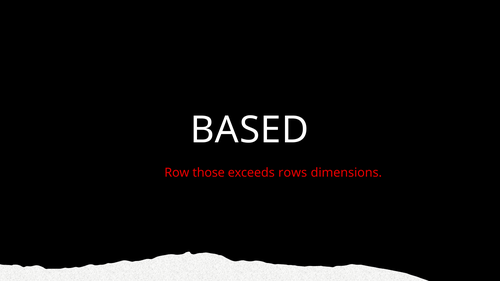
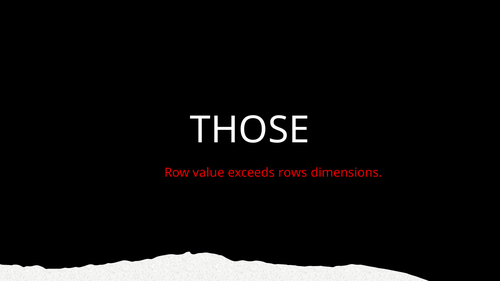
BASED: BASED -> THOSE (250, 130)
those: those -> value (208, 173)
